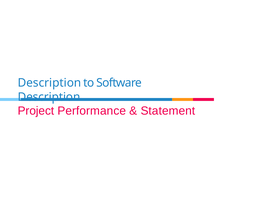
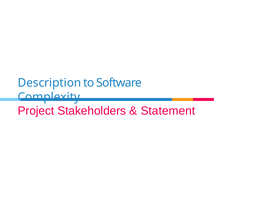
Description: Description -> Complexity (49, 97)
Performance: Performance -> Stakeholders (92, 111)
